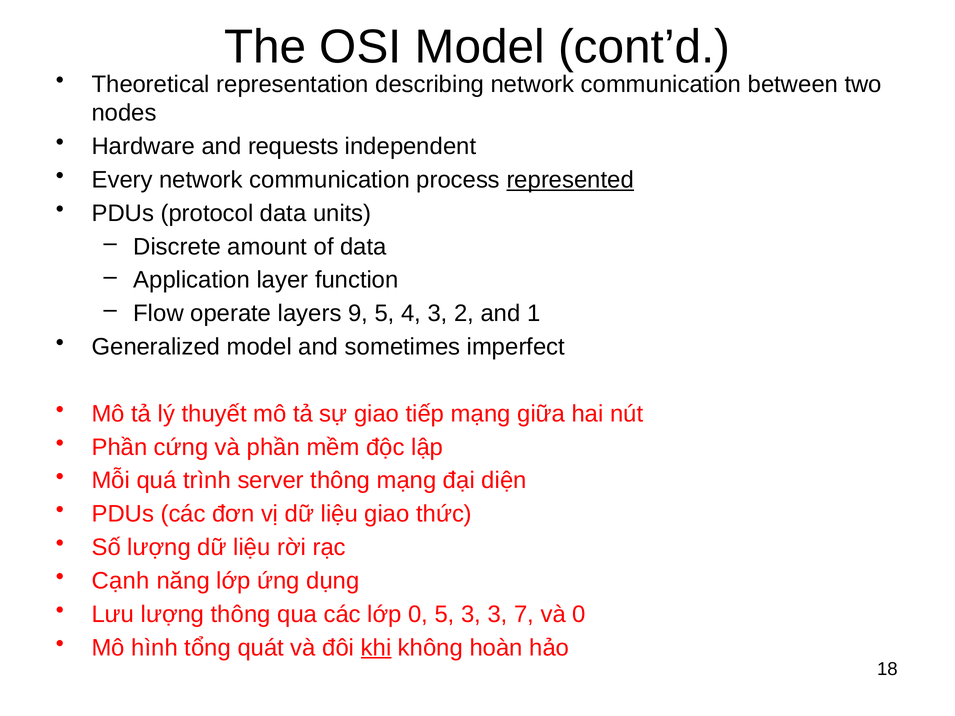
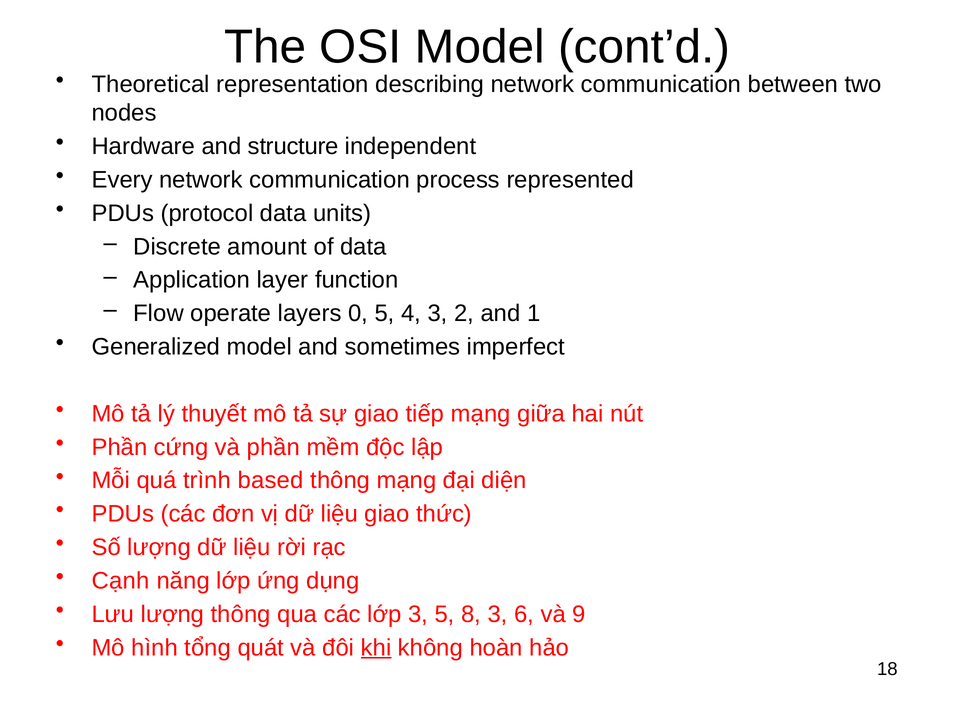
requests: requests -> structure (293, 147)
represented underline: present -> none (570, 180)
9: 9 -> 0 (358, 314)
server: server -> based (271, 481)
lớp 0: 0 -> 3 (418, 614)
5 3: 3 -> 8 (471, 614)
7: 7 -> 6 (524, 614)
và 0: 0 -> 9 (579, 614)
